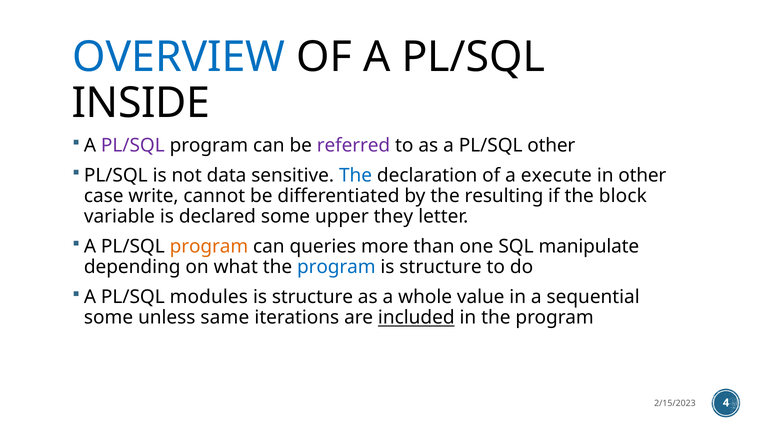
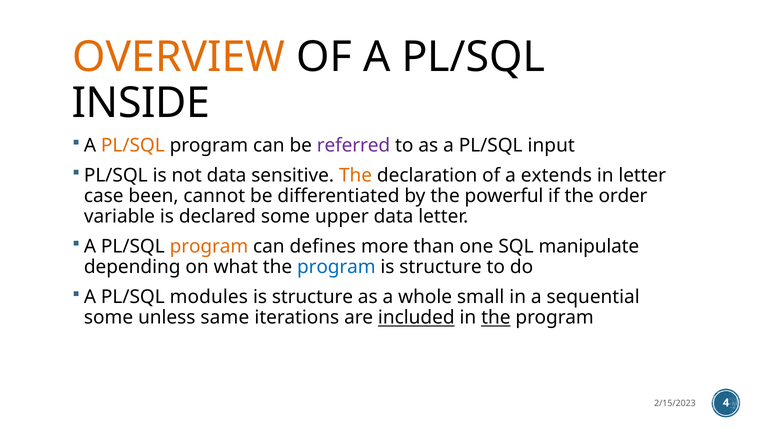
OVERVIEW colour: blue -> orange (179, 57)
PL/SQL colour: purple -> orange (133, 145)
PL/SQL other: other -> input (551, 145)
The colour: blue -> orange (356, 175)
execute: execute -> extends (556, 175)
in other: other -> letter (642, 175)
write: write -> been (153, 196)
resulting: resulting -> powerful (504, 196)
block: block -> order (623, 196)
upper they: they -> data (394, 217)
queries: queries -> defines (323, 247)
value: value -> small (481, 297)
the underline: none -> present (496, 318)
